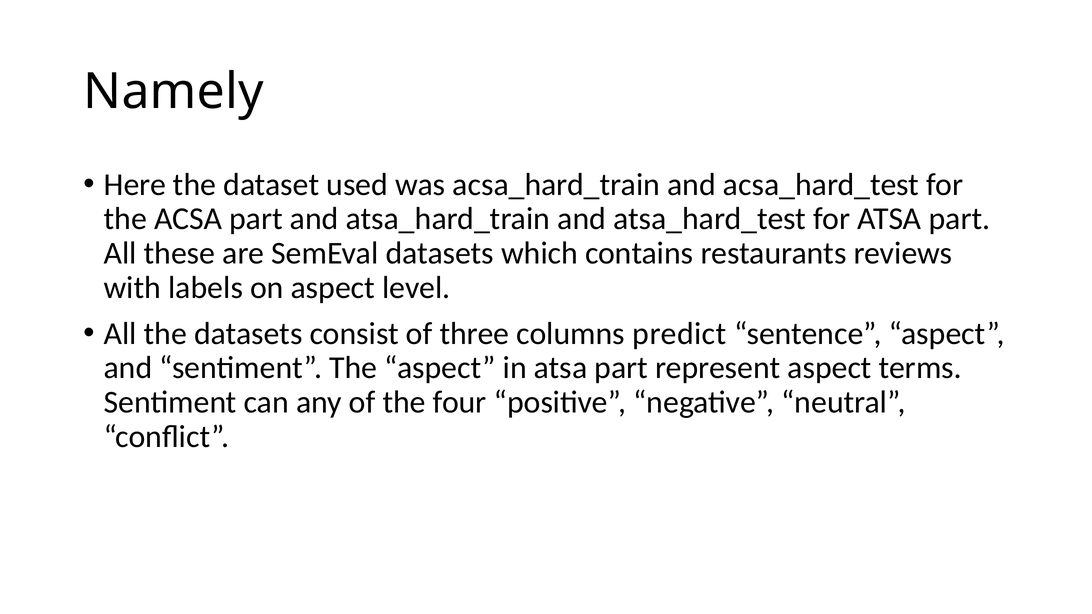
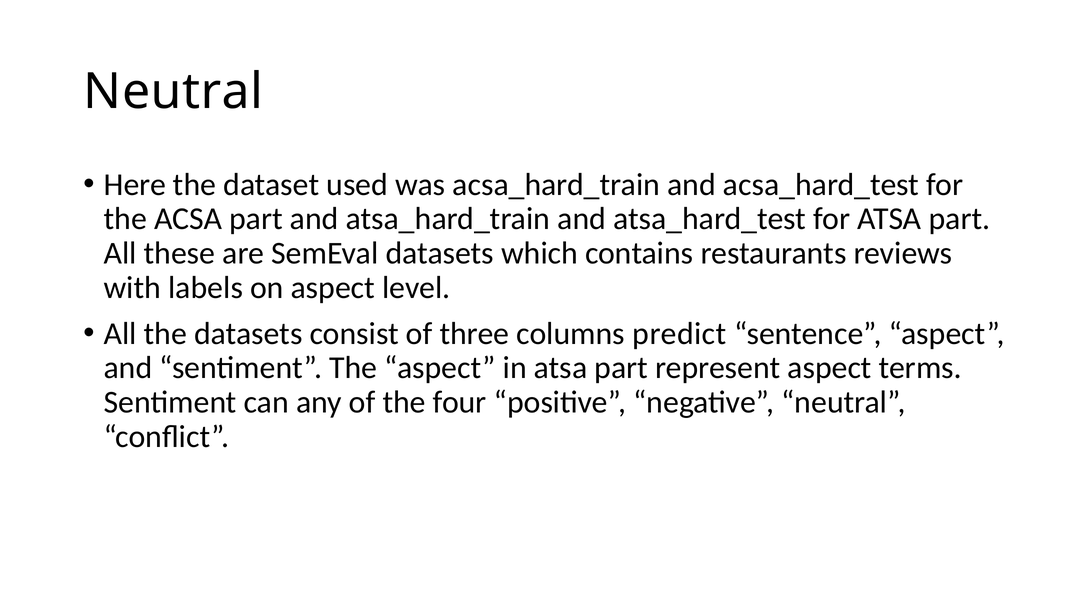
Namely: Namely -> Neutral (173, 92)
